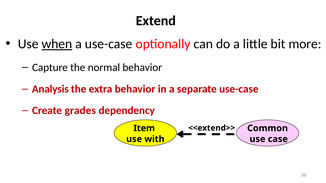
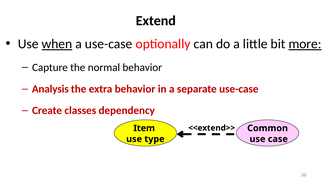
more underline: none -> present (305, 44)
grades: grades -> classes (80, 111)
with: with -> type (154, 139)
